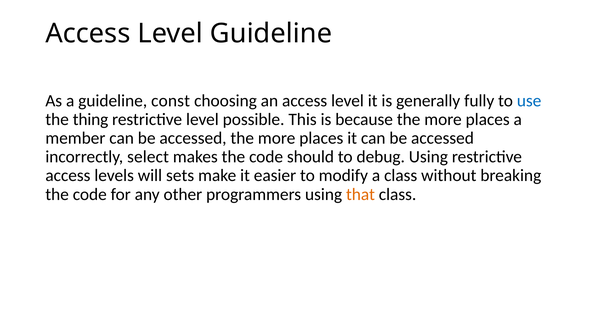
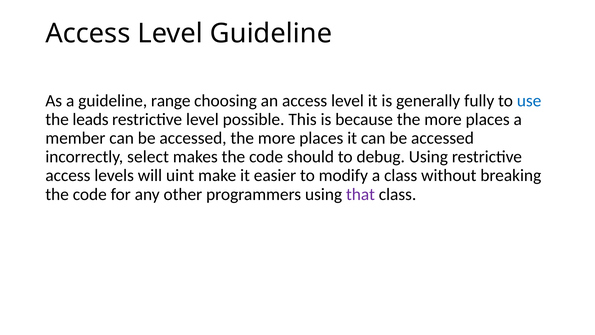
const: const -> range (171, 101)
thing: thing -> leads (91, 119)
sets: sets -> uint (180, 175)
that colour: orange -> purple (360, 194)
